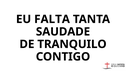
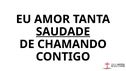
FALTA: FALTA -> AMOR (52, 19)
SAUDADE underline: none -> present (63, 32)
TRANQUILO: TRANQUILO -> CHAMANDO (72, 44)
